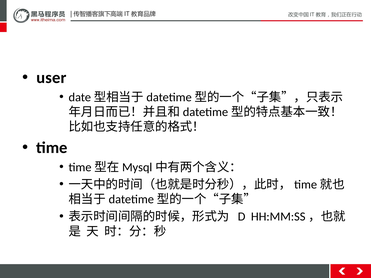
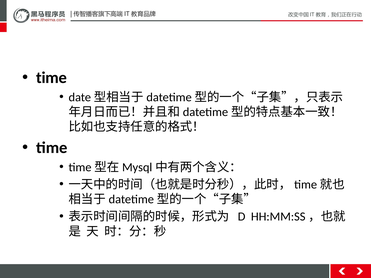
user: user -> time (52, 78)
